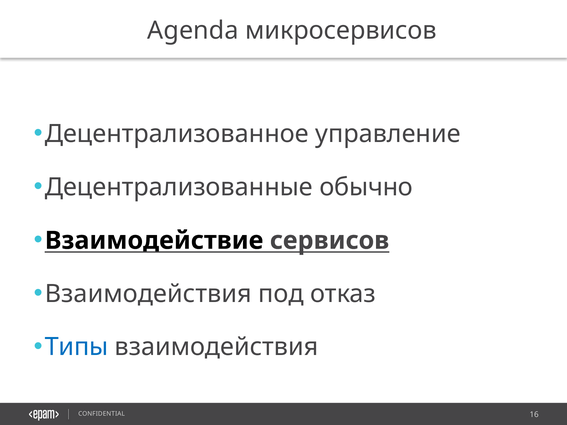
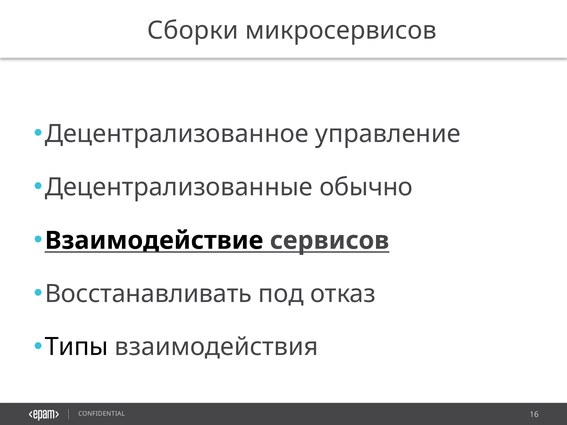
Agenda: Agenda -> Сборки (193, 31)
Взаимодействия: Взаимодействия -> Восстанавливать (148, 294)
Типы colour: blue -> black (77, 347)
